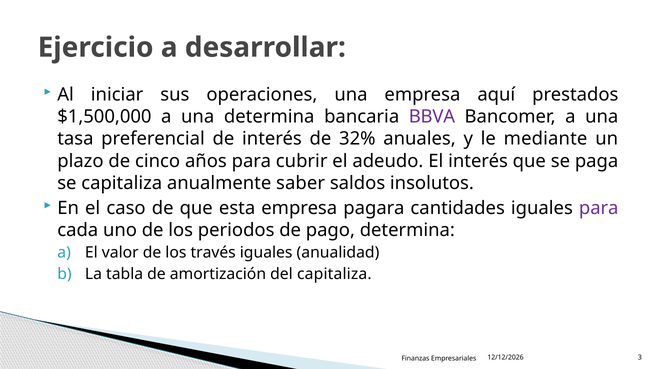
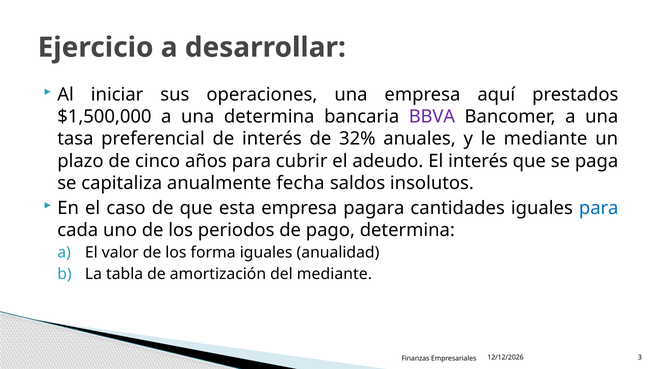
saber: saber -> fecha (301, 183)
para colour: purple -> blue (599, 208)
través: través -> forma (213, 253)
del capitaliza: capitaliza -> mediante (334, 274)
